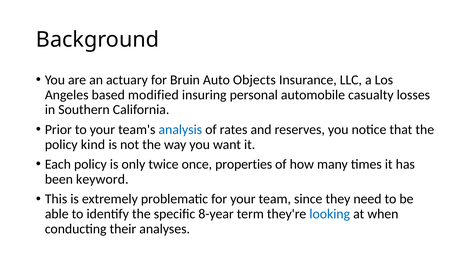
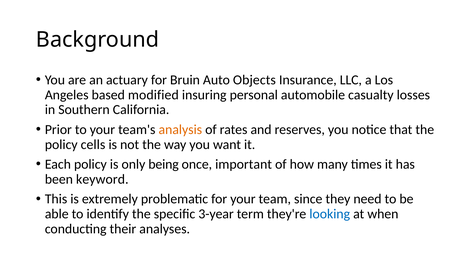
analysis colour: blue -> orange (180, 129)
kind: kind -> cells (93, 144)
twice: twice -> being (164, 164)
properties: properties -> important (244, 164)
8-year: 8-year -> 3-year (216, 214)
